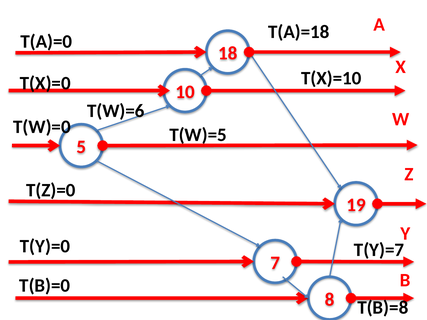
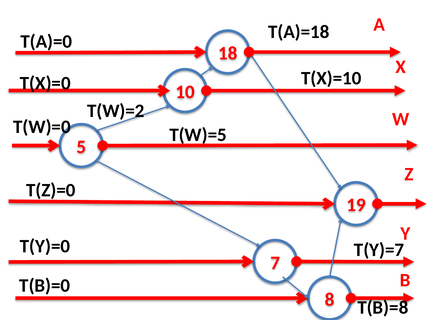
T(W)=6: T(W)=6 -> T(W)=2 (116, 111)
